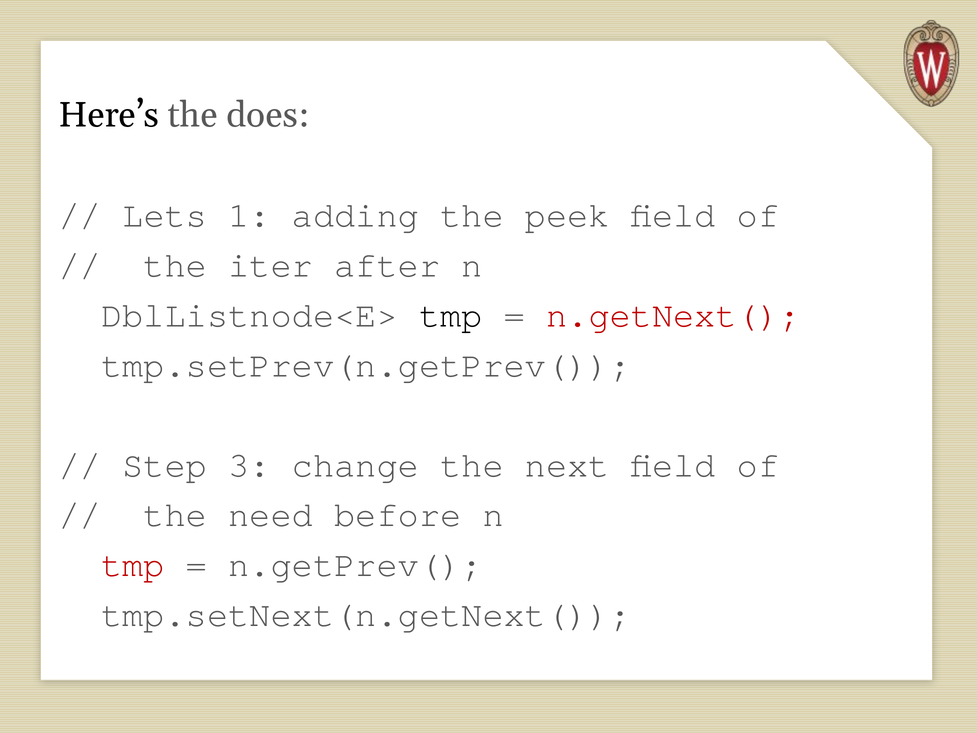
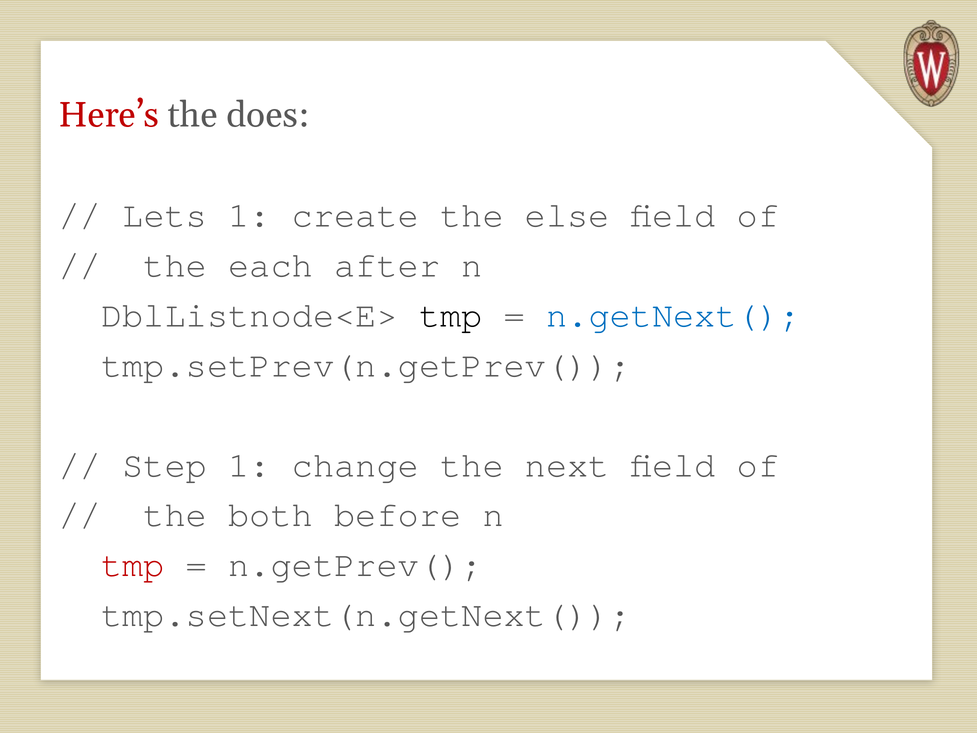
Here’s colour: black -> red (109, 115)
adding: adding -> create (355, 215)
peek: peek -> else (567, 215)
iter: iter -> each (271, 265)
n.getNext( colour: red -> blue (673, 315)
Step 3: 3 -> 1 (249, 465)
need: need -> both (271, 515)
